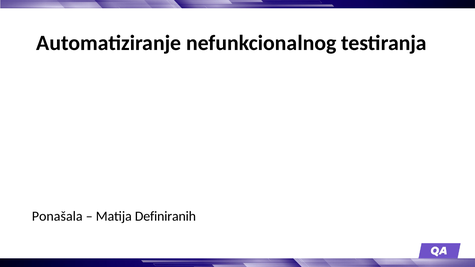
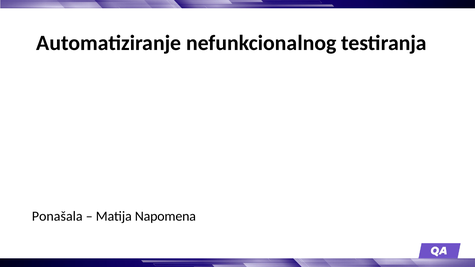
Definiranih: Definiranih -> Napomena (165, 216)
